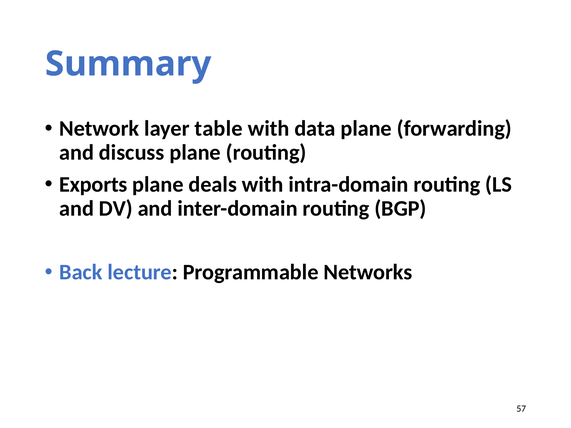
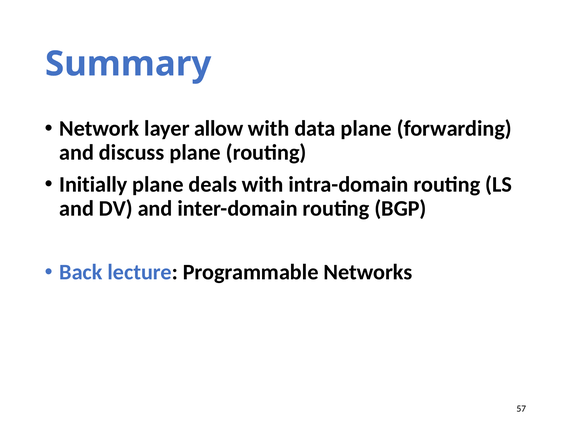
table: table -> allow (219, 129)
Exports: Exports -> Initially (93, 185)
